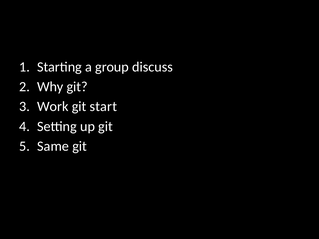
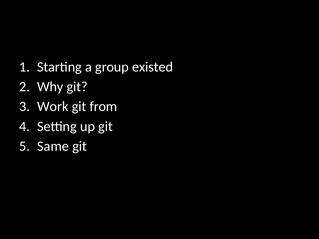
discuss: discuss -> existed (153, 67)
start: start -> from (103, 107)
